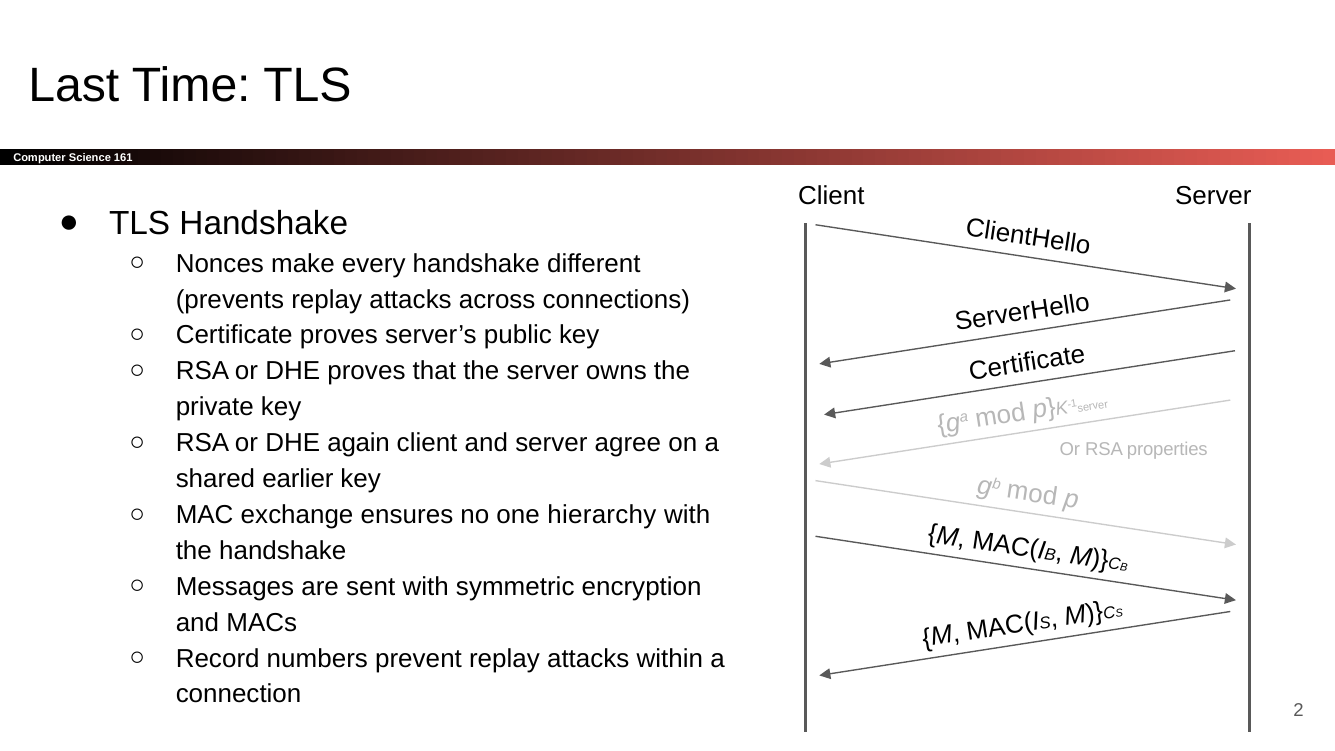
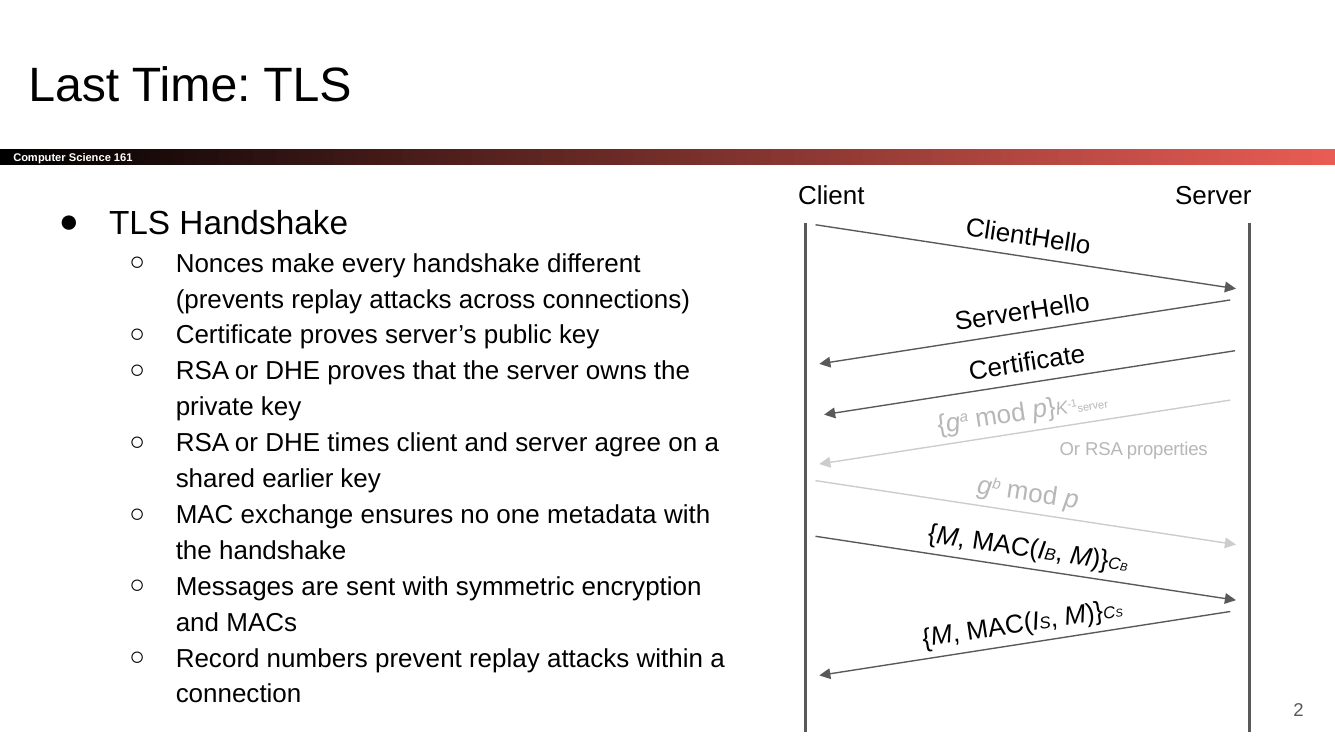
again: again -> times (358, 443)
hierarchy: hierarchy -> metadata (602, 515)
